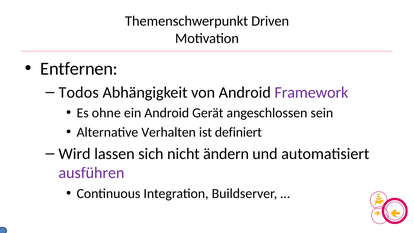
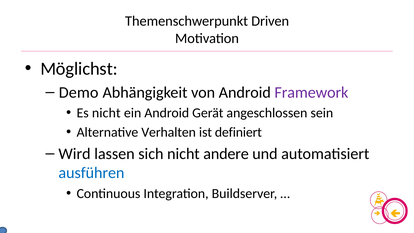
Entfernen: Entfernen -> Möglichst (79, 69)
Todos: Todos -> Demo (79, 92)
Es ohne: ohne -> nicht (106, 113)
ändern: ändern -> andere (226, 154)
ausführen colour: purple -> blue (91, 173)
